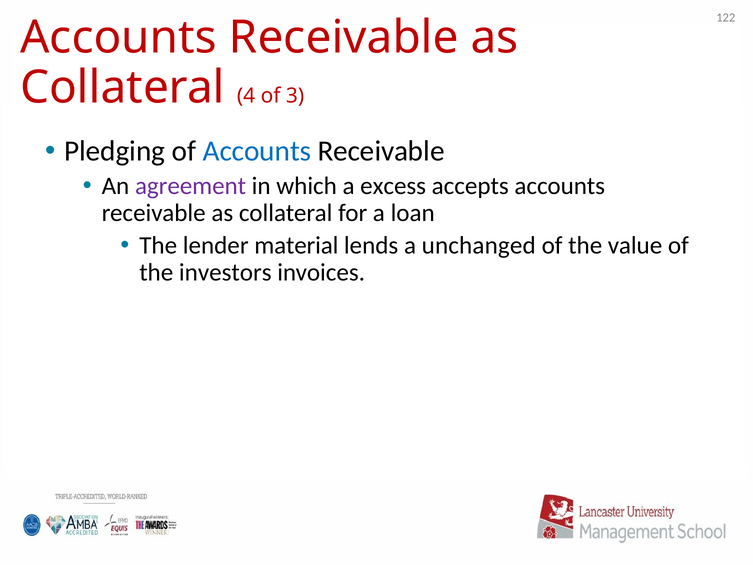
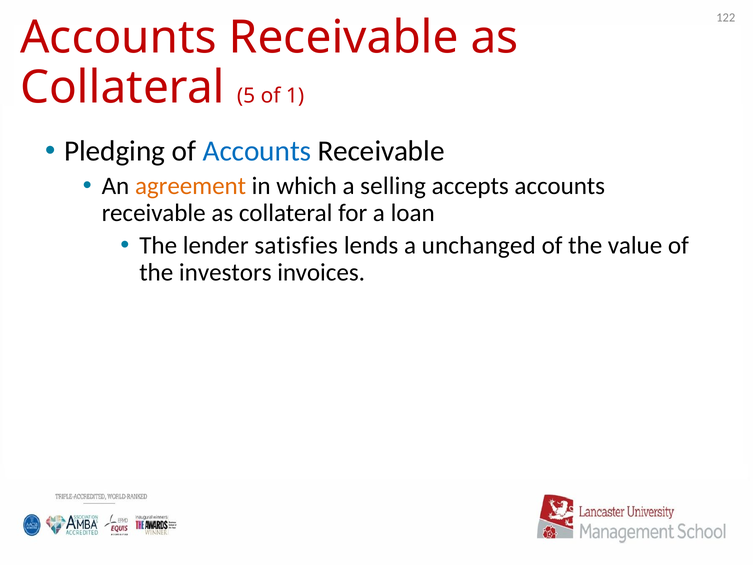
4: 4 -> 5 (246, 96)
3: 3 -> 1 (295, 96)
agreement colour: purple -> orange (191, 186)
excess: excess -> selling (393, 186)
material: material -> satisfies (296, 245)
